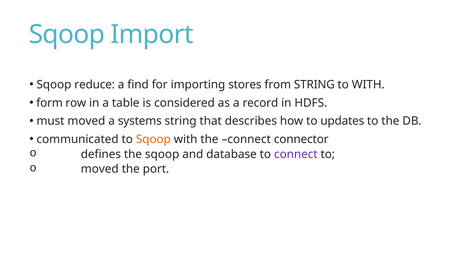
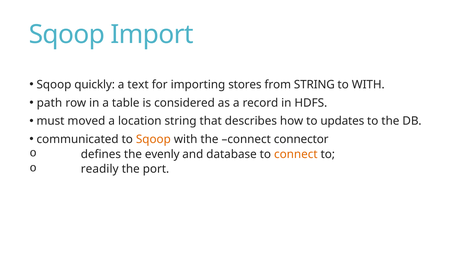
reduce: reduce -> quickly (95, 84)
find: find -> text (138, 84)
form: form -> path (49, 103)
systems: systems -> location (140, 121)
the sqoop: sqoop -> evenly (162, 154)
connect colour: purple -> orange (296, 154)
moved: moved -> readily (100, 169)
